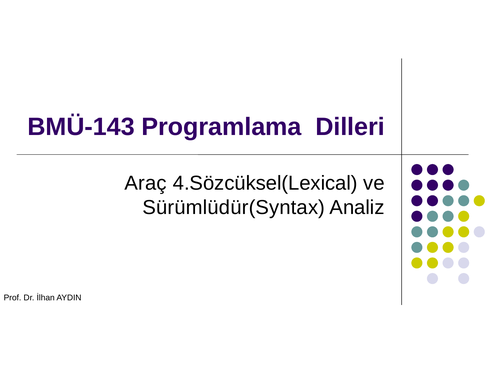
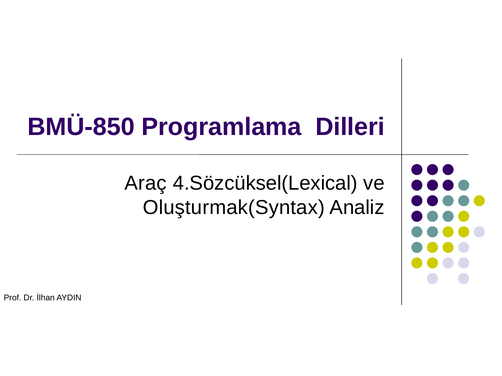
BMÜ-143: BMÜ-143 -> BMÜ-850 (81, 127)
Sürümlüdür(Syntax: Sürümlüdür(Syntax -> Oluşturmak(Syntax (234, 208)
